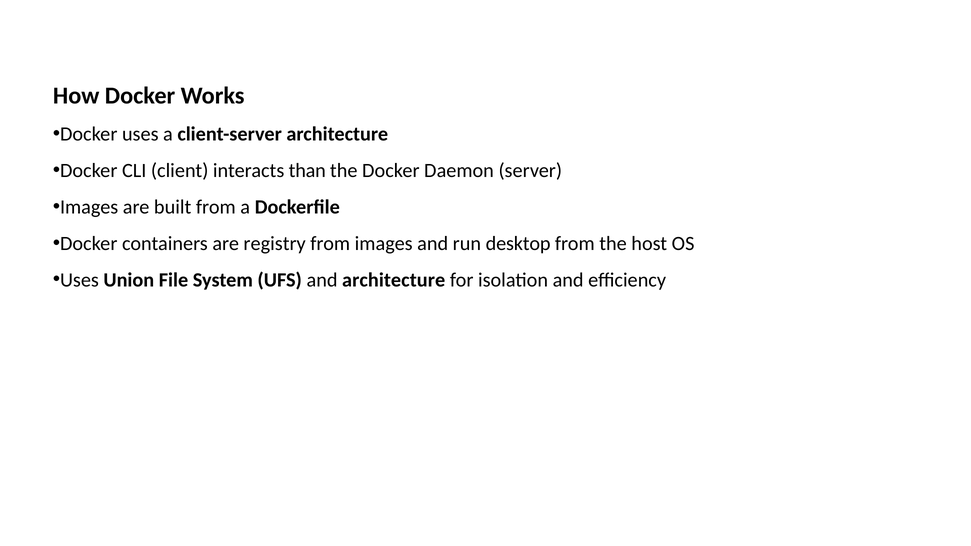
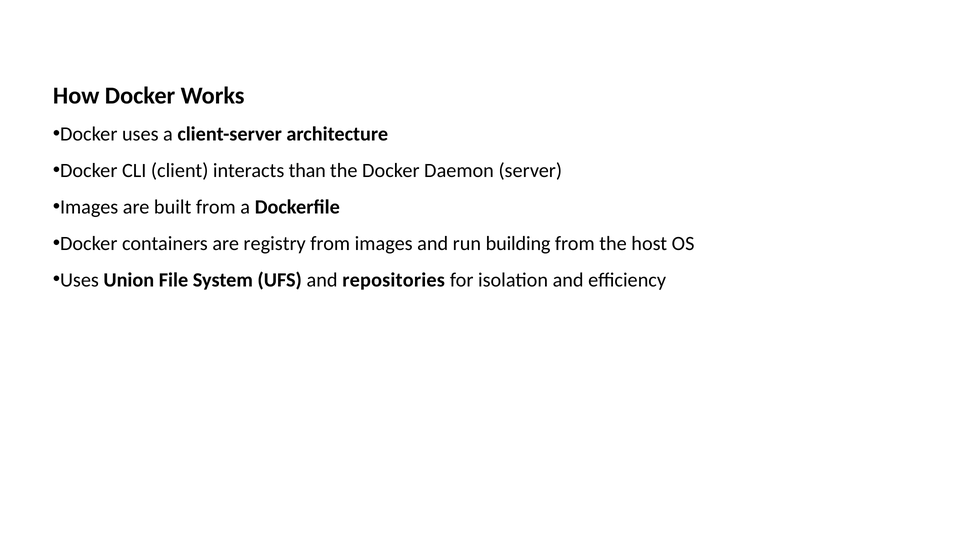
desktop: desktop -> building (518, 244)
and architecture: architecture -> repositories (394, 280)
